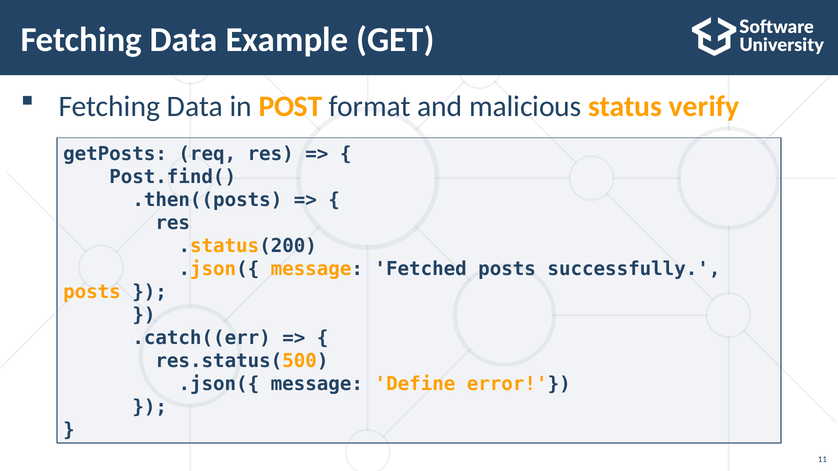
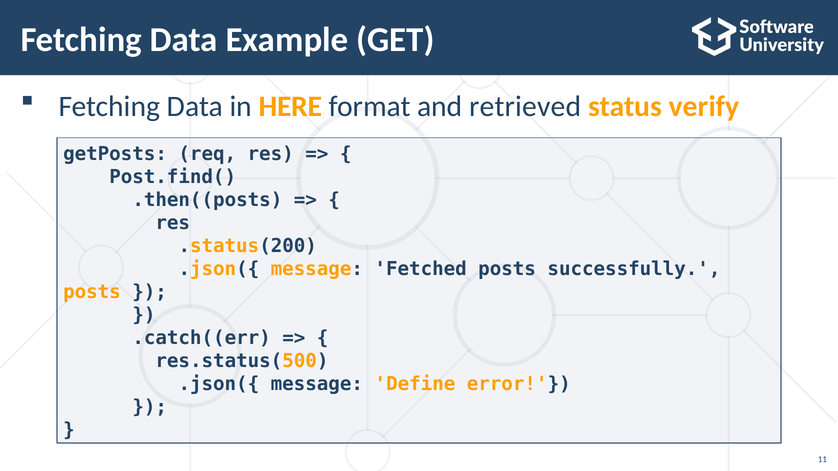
POST: POST -> HERE (291, 106)
malicious: malicious -> retrieved (525, 106)
